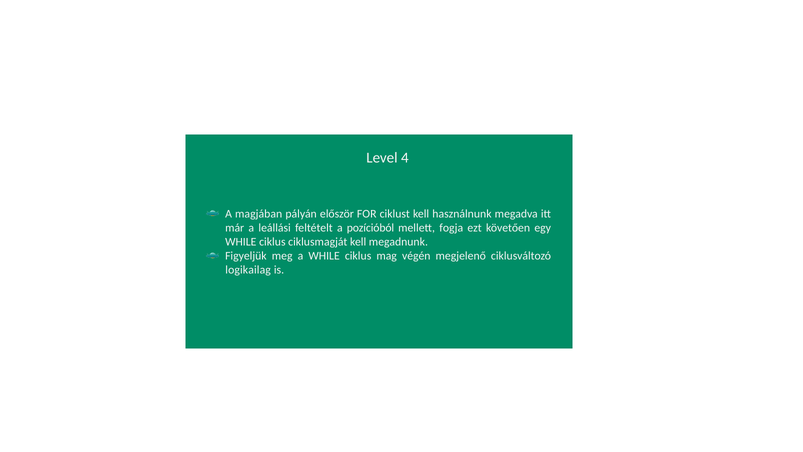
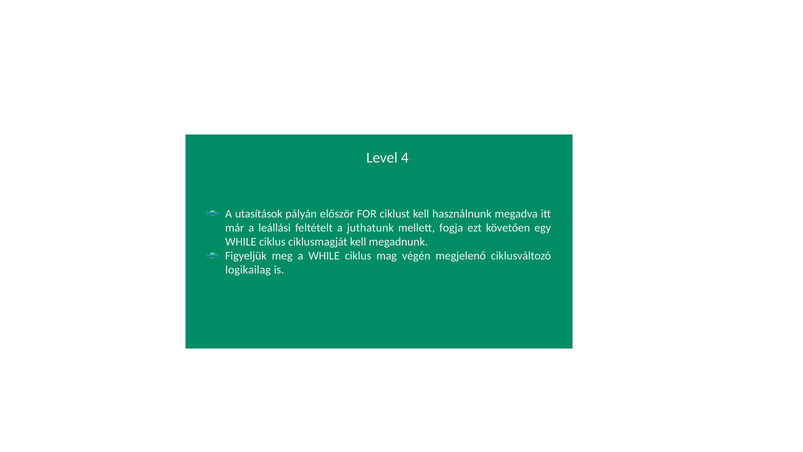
magjában: magjában -> utasítások (259, 214)
pozícióból: pozícióból -> juthatunk (370, 228)
